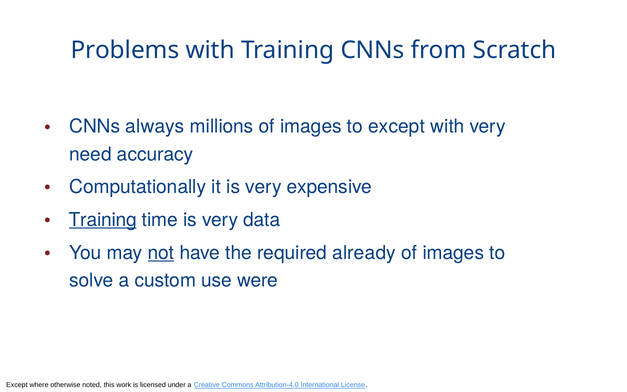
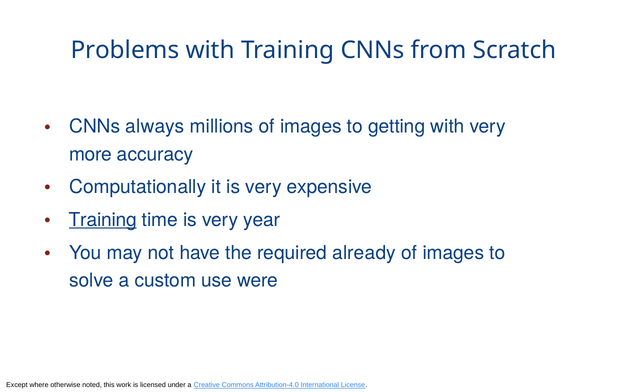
to except: except -> getting (397, 127)
need: need -> more (91, 154)
data: data -> year (262, 220)
not underline: present -> none (161, 253)
